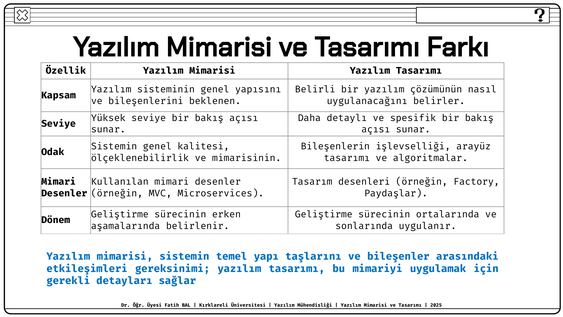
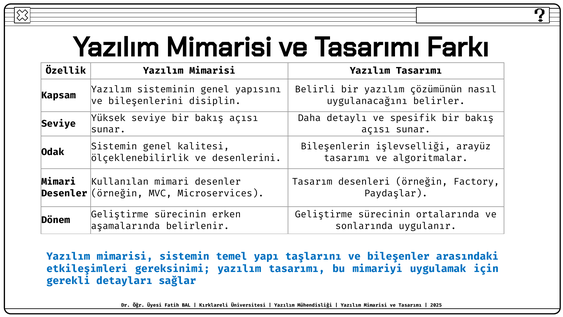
beklenen: beklenen -> disiplin (215, 101)
mimarisinin: mimarisinin -> desenlerini (247, 158)
